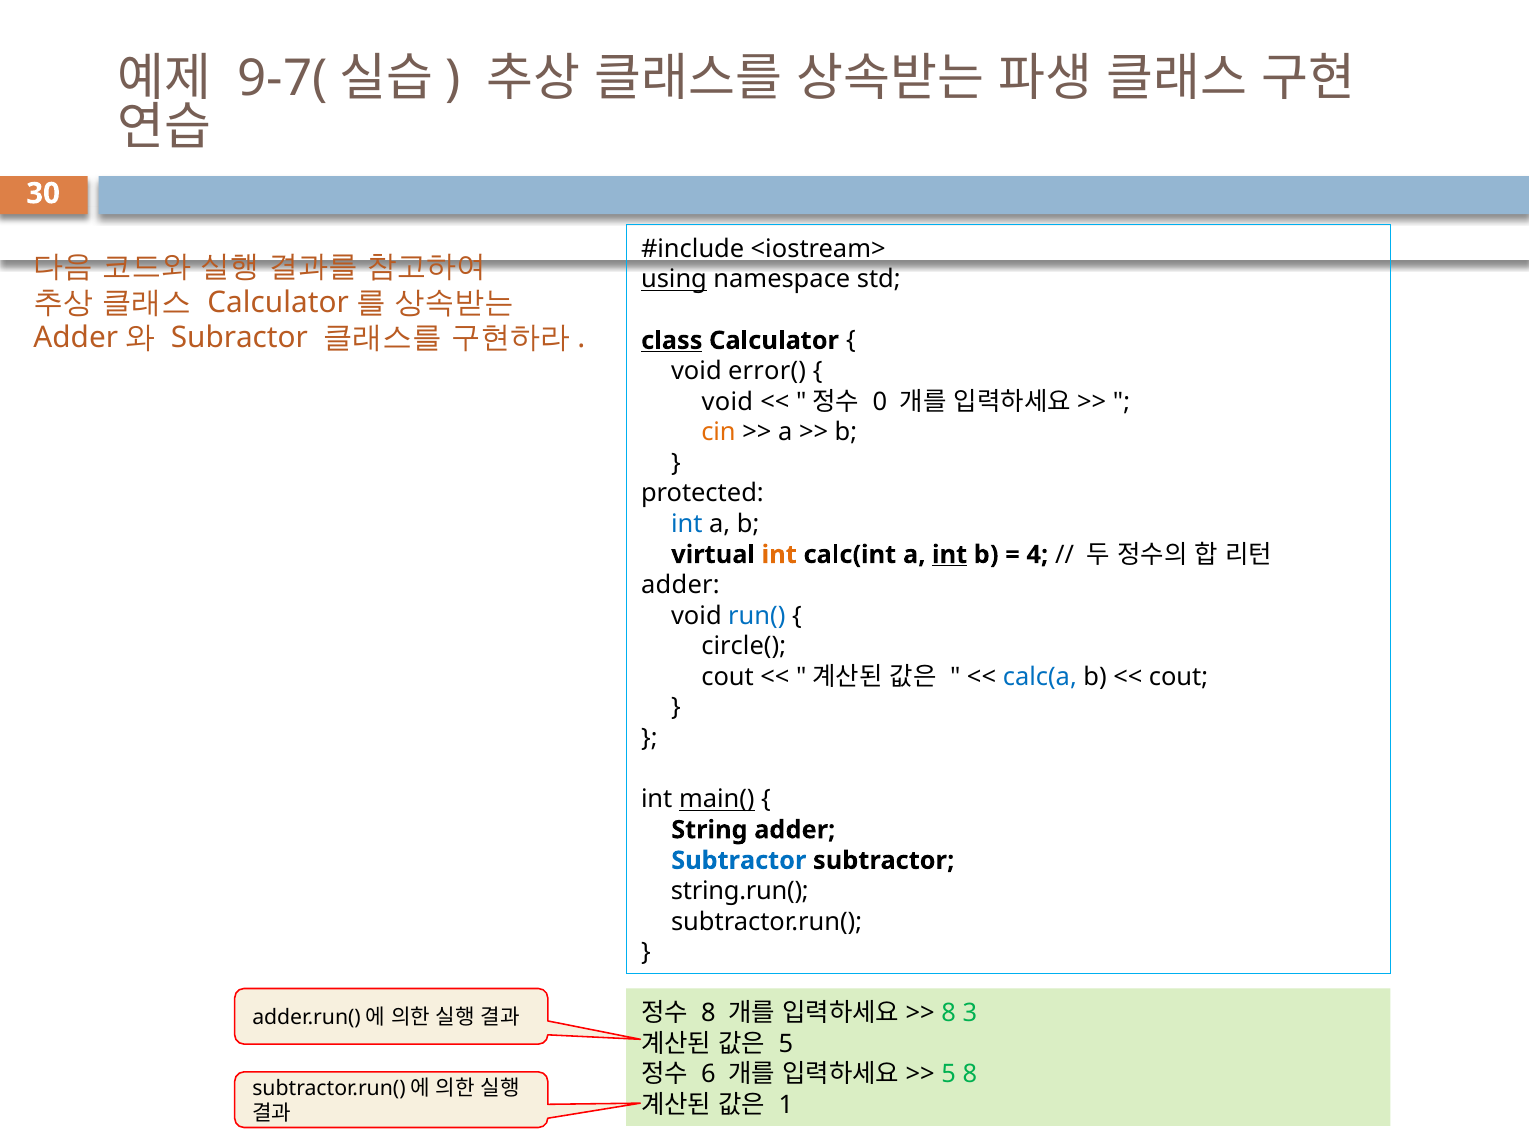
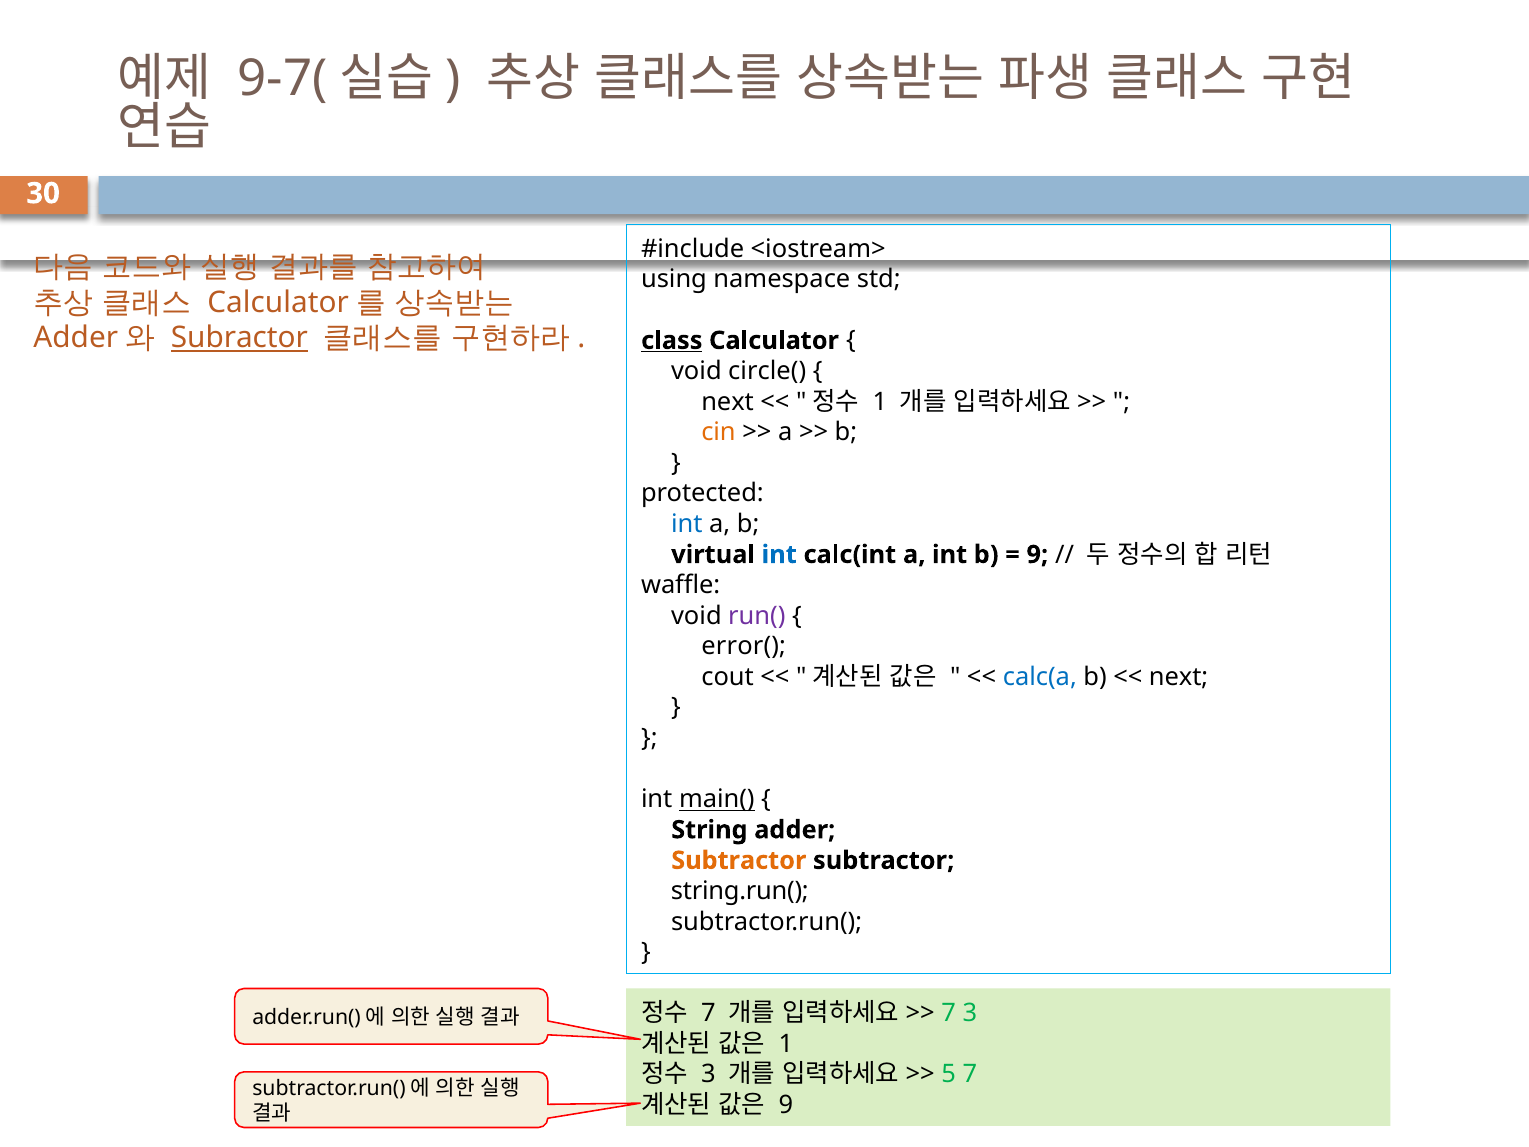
using underline: present -> none (674, 279)
Subractor underline: none -> present (239, 338)
error(: error( -> circle( (767, 371)
void: void -> next (728, 402)
0: 0 -> 1 (880, 402)
int colour: orange -> blue (779, 554)
int underline: present -> none (950, 554)
4: 4 -> 9 (1037, 554)
adder: adder -> waffle (681, 585)
run( colour: blue -> purple (757, 616)
circle(: circle( -> error( (744, 646)
cout: cout -> next (1179, 677)
Subtractor colour: blue -> orange (739, 860)
8: 8 -> 7 (708, 1013)
8: 8 -> 7 (949, 1013)
5: 5 -> 1 (786, 1043)
6: 6 -> 3 (708, 1074)
5 8: 8 -> 7 (970, 1074)
1: 1 -> 9 (786, 1105)
